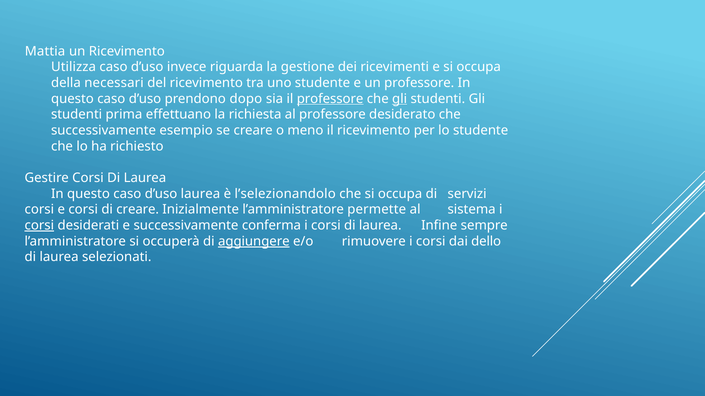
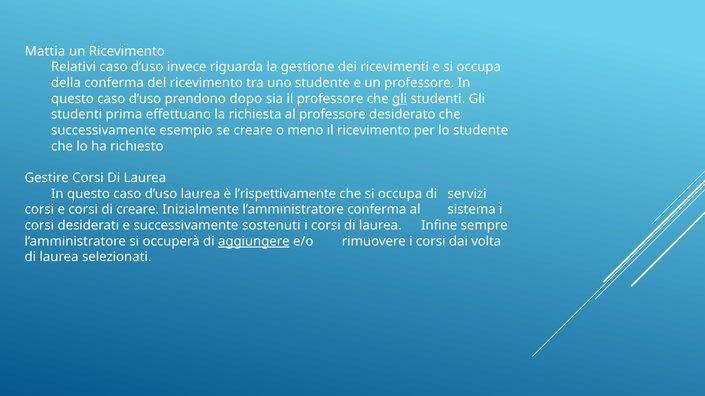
Utilizza: Utilizza -> Relativi (74, 67)
della necessari: necessari -> conferma (114, 83)
professore underline: present -> none (330, 99)
l’selezionandolo: l’selezionandolo -> l’rispettivamente (285, 194)
l’amministratore permette: permette -> conferma (377, 210)
corsi underline: present -> none (39, 226)
conferma: conferma -> sostenuti (271, 226)
dello: dello -> volta (486, 242)
